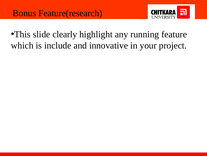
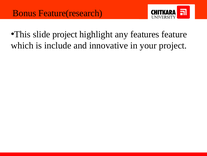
slide clearly: clearly -> project (65, 34)
running: running -> features (145, 34)
